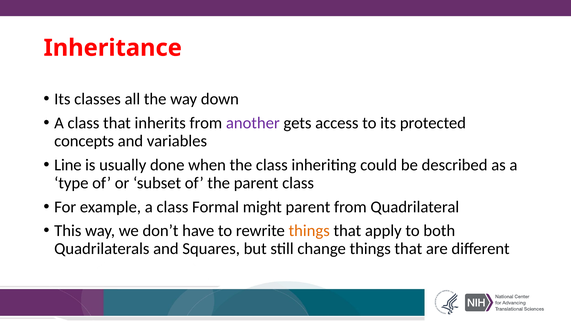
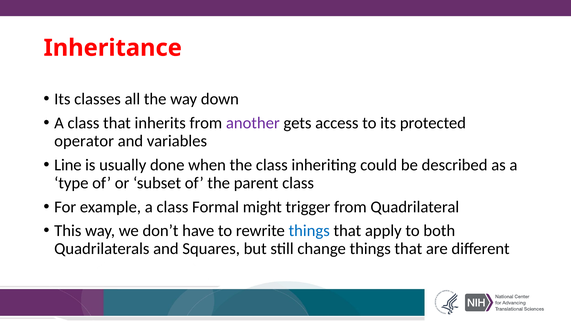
concepts: concepts -> operator (84, 141)
might parent: parent -> trigger (308, 207)
things colour: orange -> blue (309, 231)
